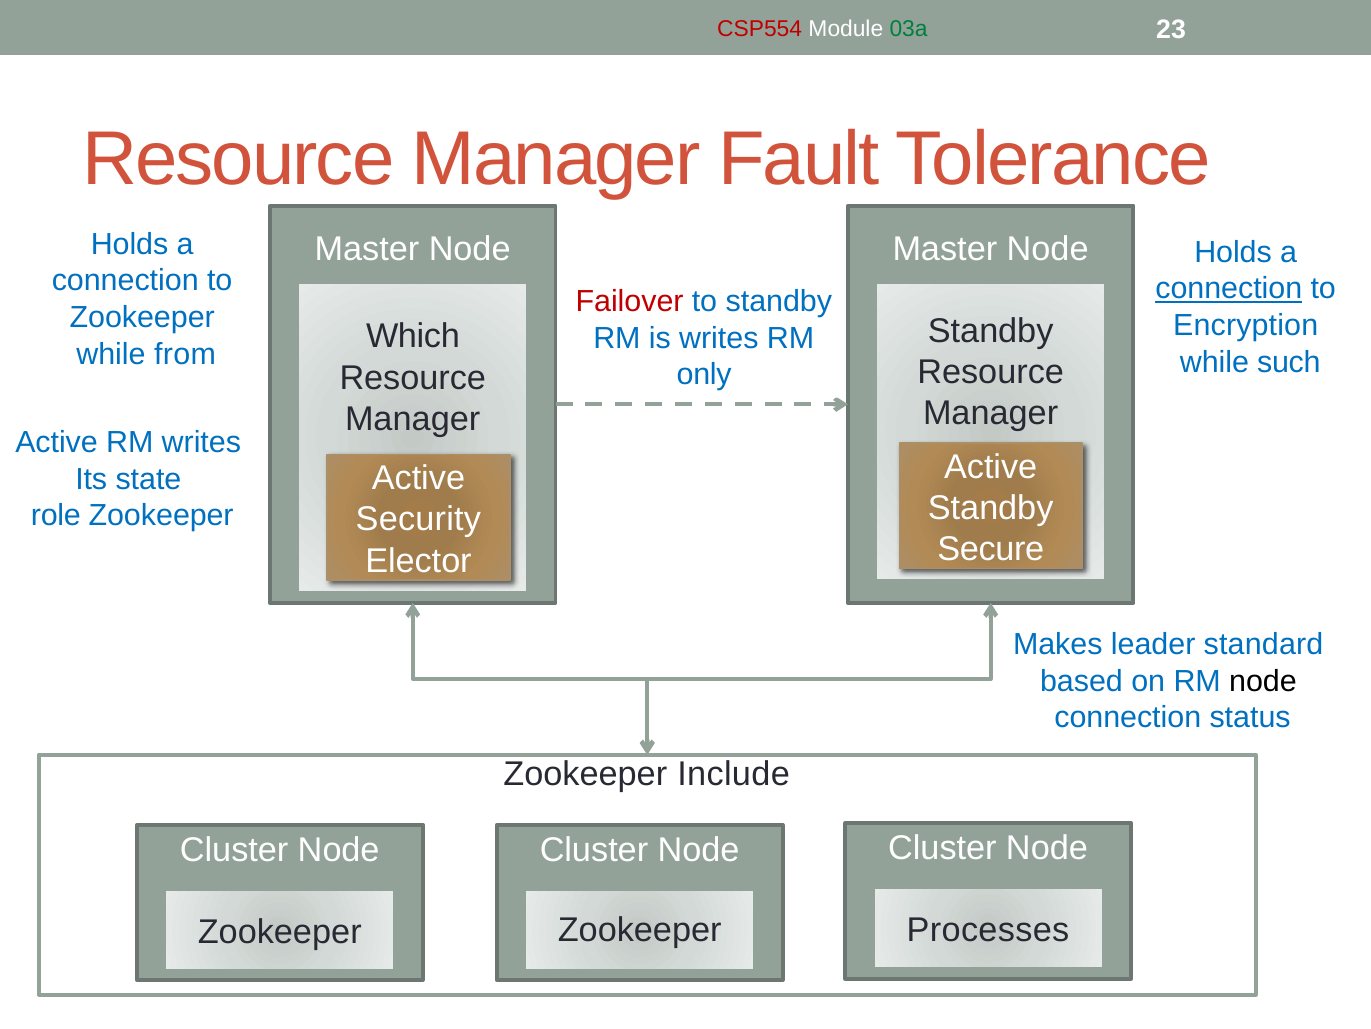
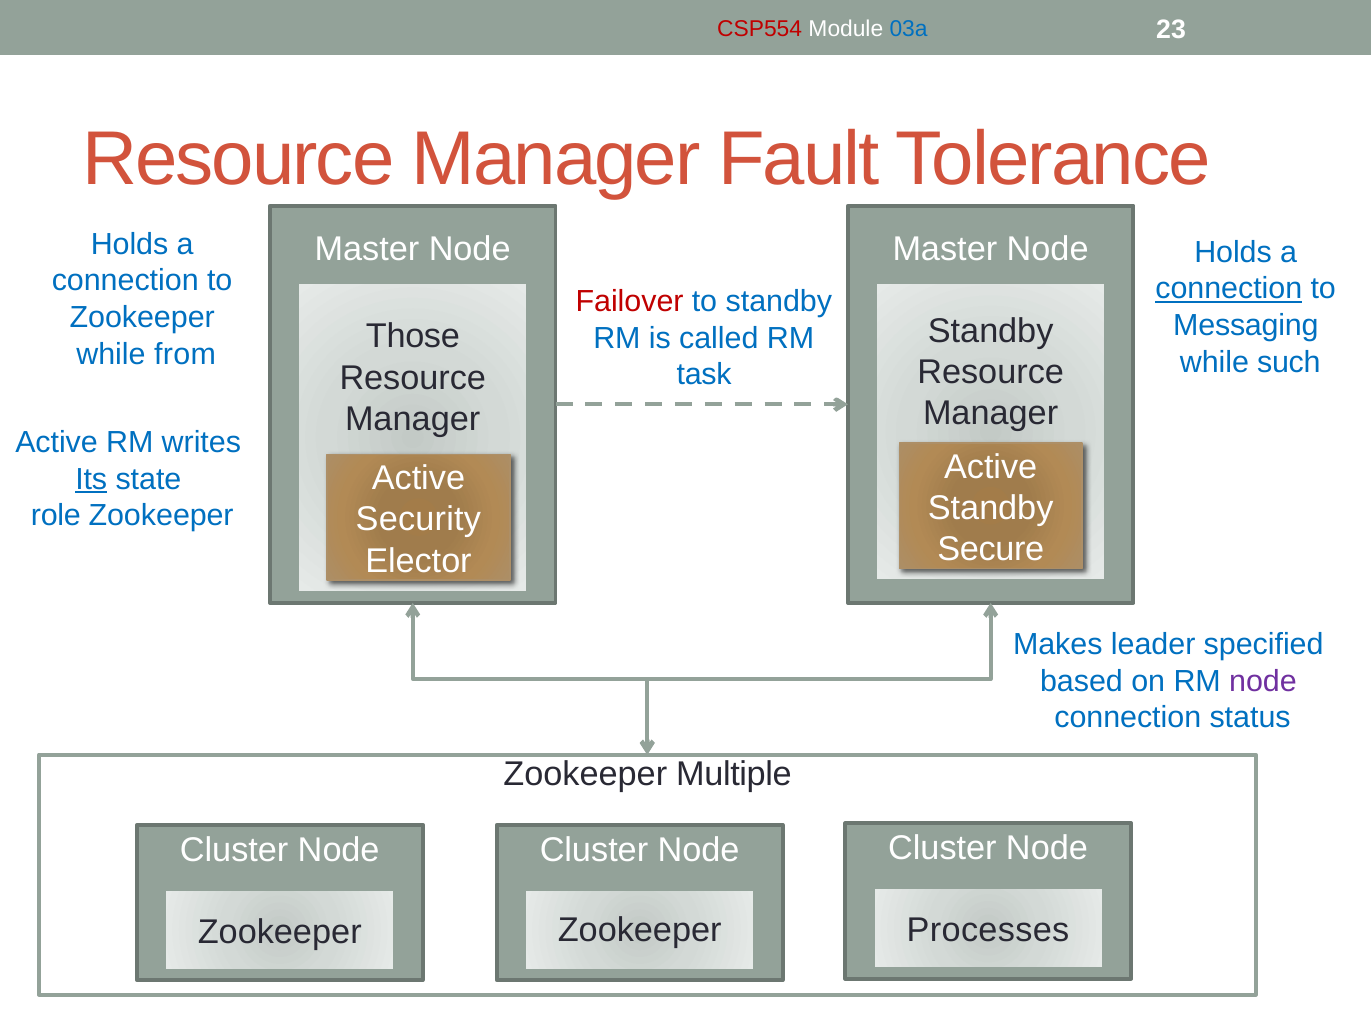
03a colour: green -> blue (909, 29)
Encryption: Encryption -> Messaging (1246, 325)
Which: Which -> Those (413, 336)
is writes: writes -> called (719, 338)
only: only -> task (704, 374)
Its underline: none -> present (91, 479)
standard: standard -> specified (1264, 644)
node colour: black -> purple (1263, 681)
Include: Include -> Multiple (734, 774)
